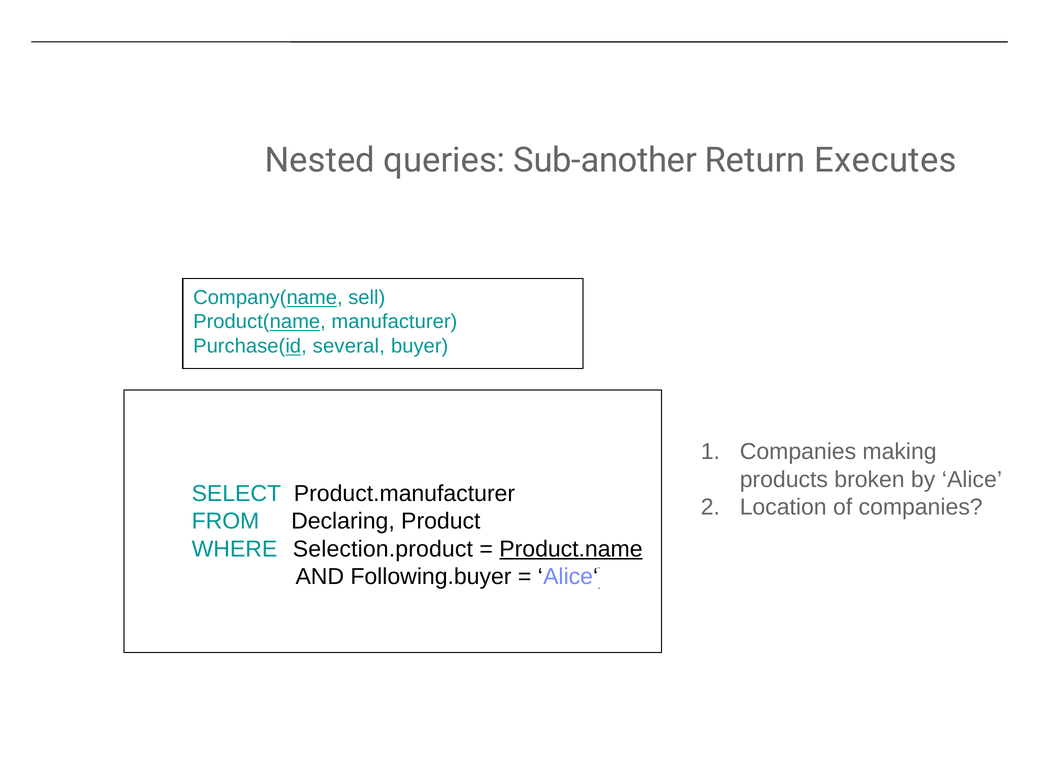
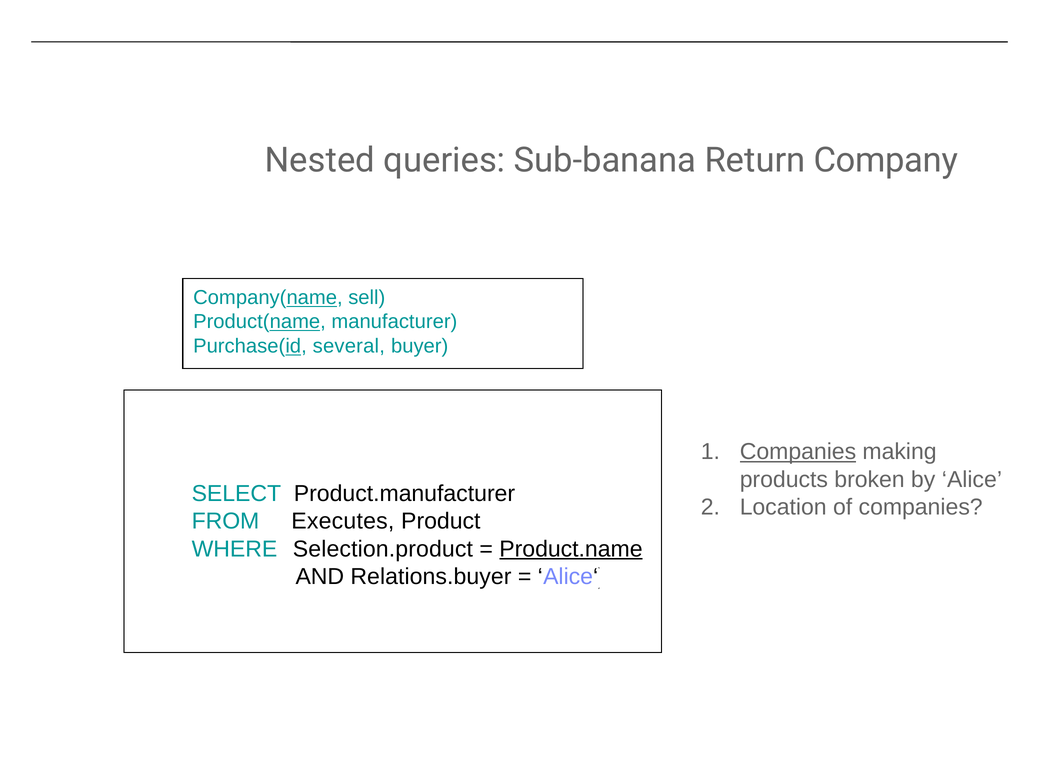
Sub-another: Sub-another -> Sub-banana (605, 160)
Return Executes: Executes -> Company (886, 160)
Companies underline: none -> present (798, 452)
Declaring: Declaring -> Executes (343, 521)
Following.buyer: Following.buyer -> Relations.buyer (431, 577)
